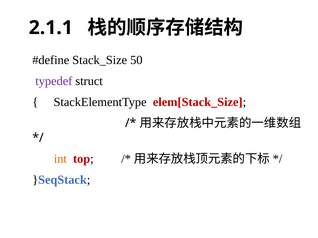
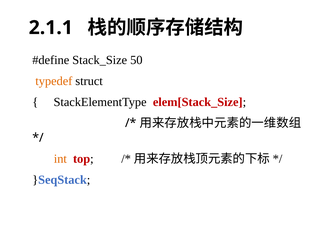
typedef colour: purple -> orange (54, 81)
